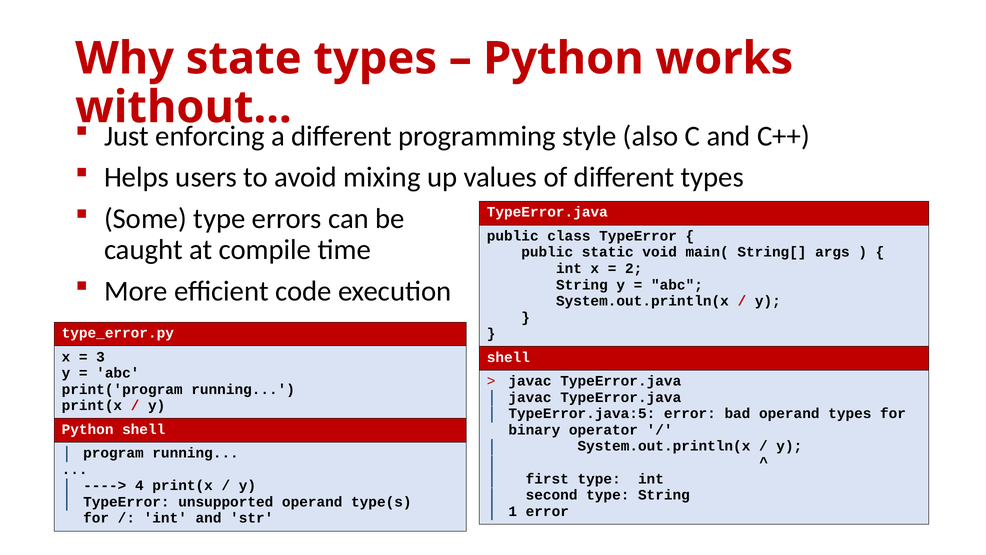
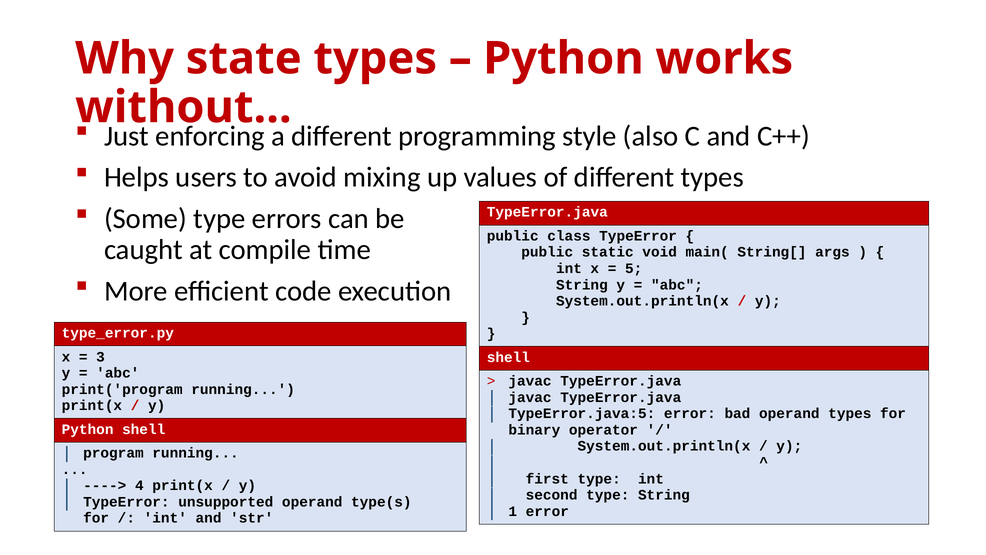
2: 2 -> 5 (634, 268)
